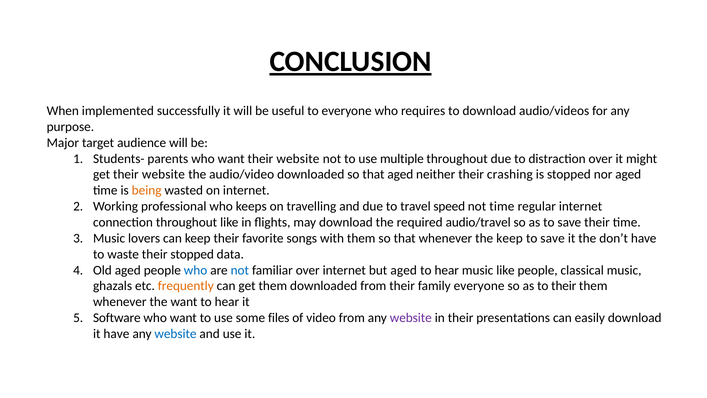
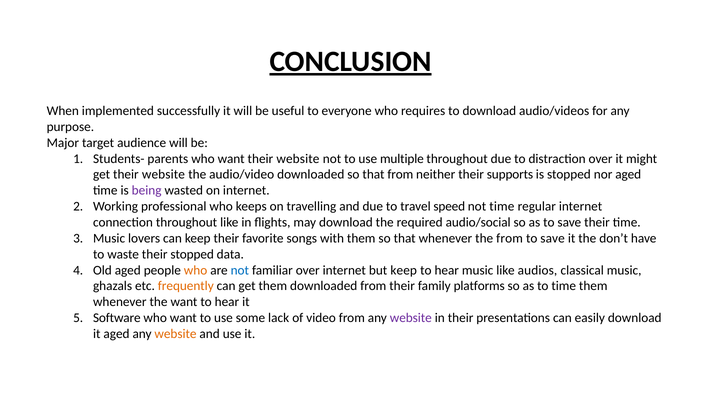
that aged: aged -> from (400, 174)
crashing: crashing -> supports (510, 174)
being colour: orange -> purple (147, 190)
audio/travel: audio/travel -> audio/social (478, 222)
the keep: keep -> from (510, 238)
who colour: blue -> orange (196, 270)
but aged: aged -> keep (404, 270)
like people: people -> audios (537, 270)
family everyone: everyone -> platforms (479, 286)
to their: their -> time (564, 286)
files: files -> lack (279, 318)
it have: have -> aged (116, 334)
website colour: blue -> orange (176, 334)
